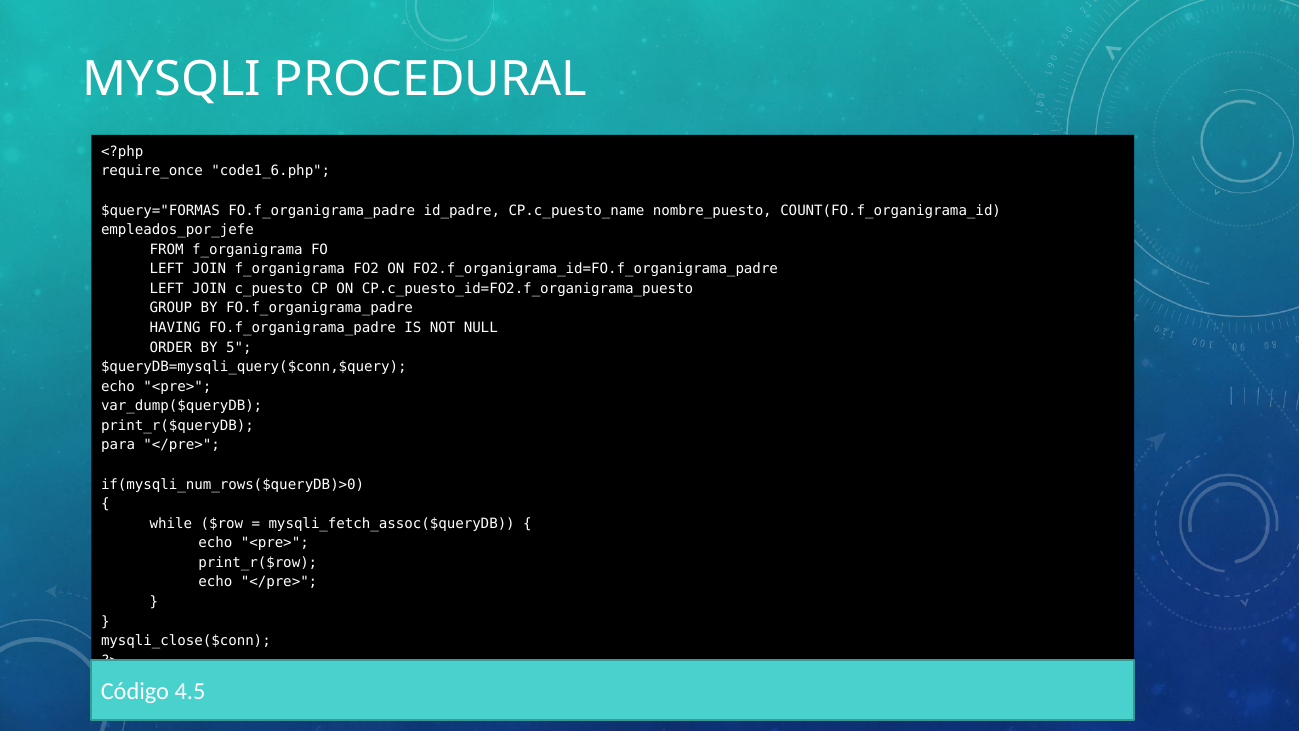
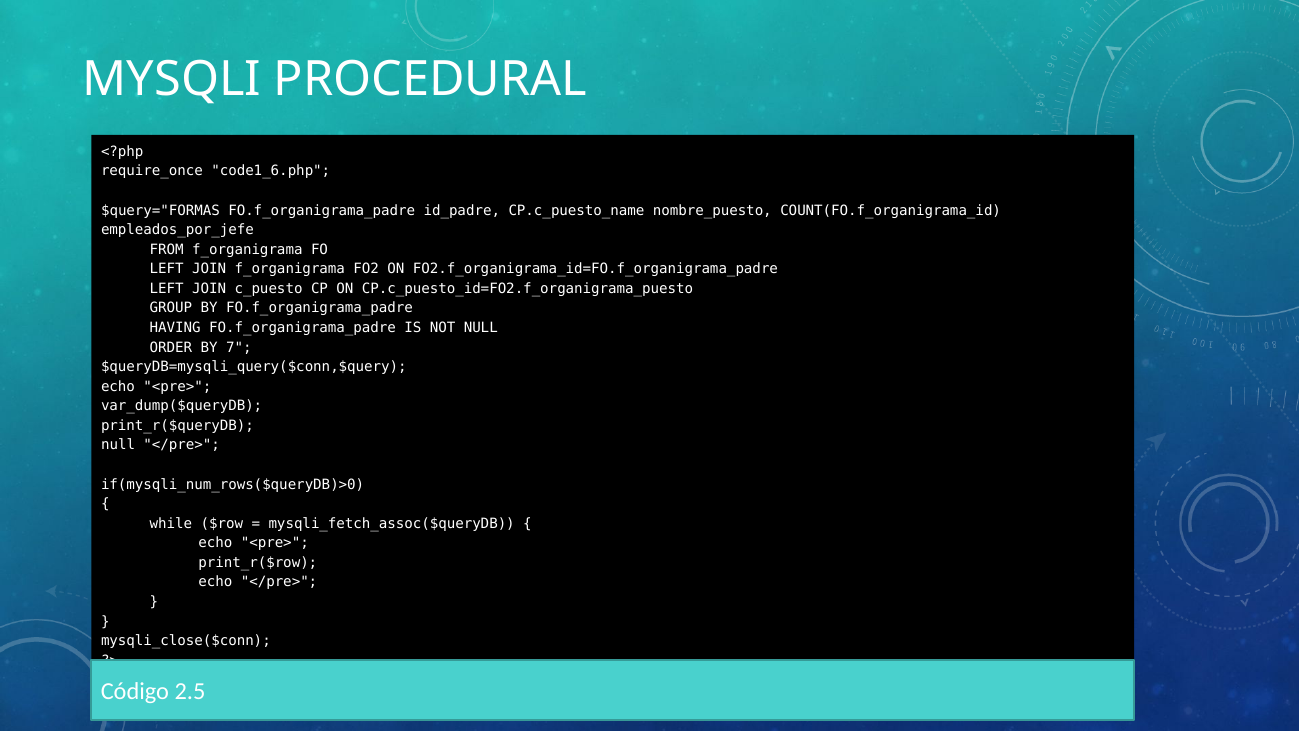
5: 5 -> 7 (239, 347)
para: para -> null (118, 445)
4.5: 4.5 -> 2.5 (190, 691)
